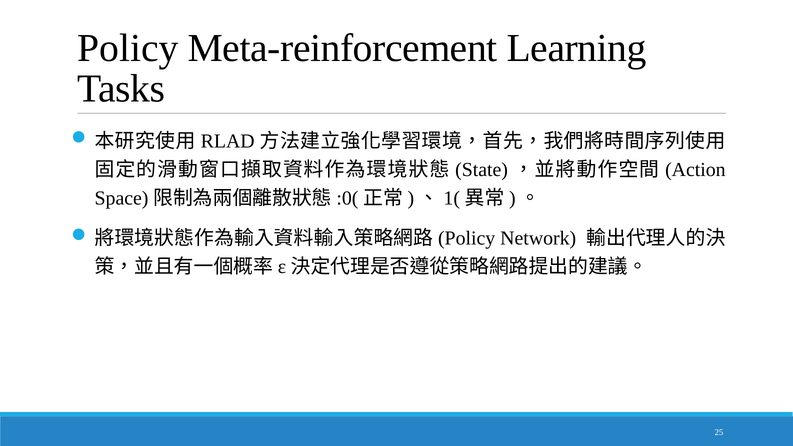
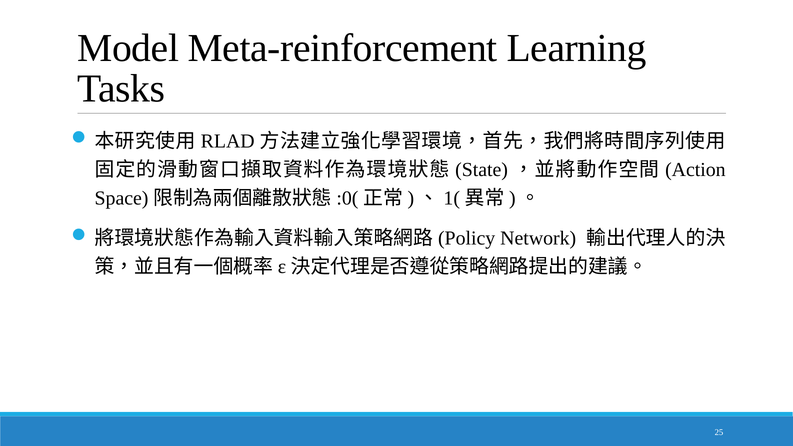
Policy: Policy -> Model (128, 48)
